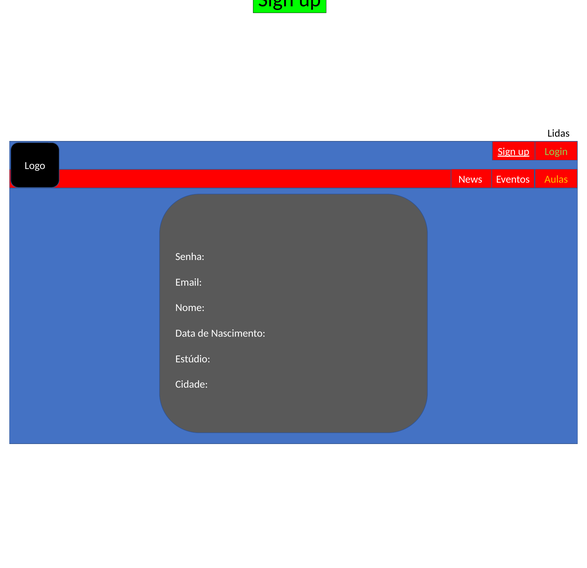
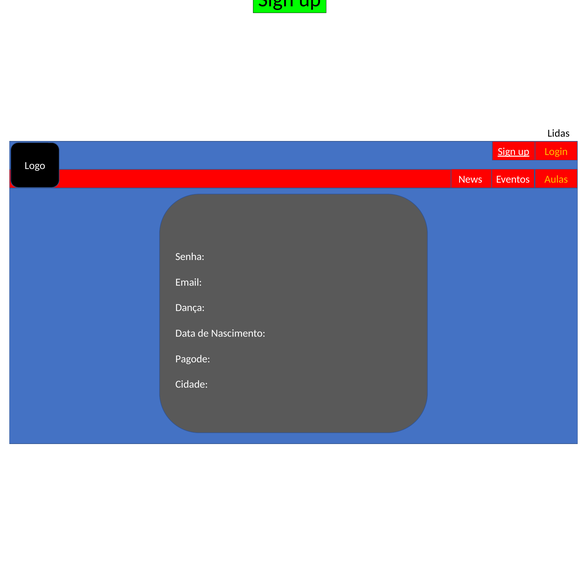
Login colour: light green -> yellow (556, 152)
Nome: Nome -> Dança (190, 308)
Estúdio: Estúdio -> Pagode (193, 359)
